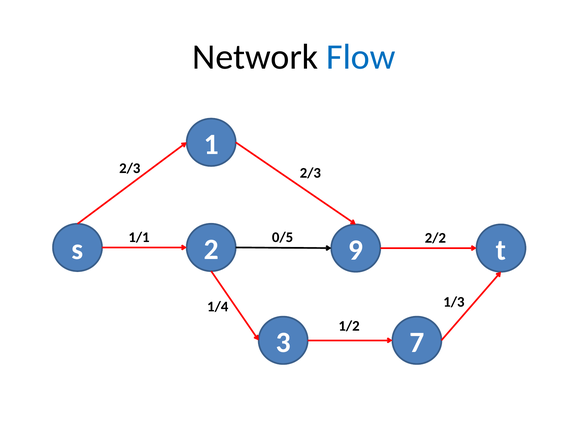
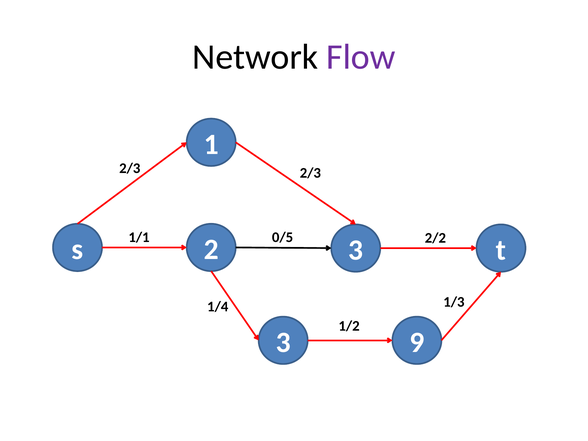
Flow colour: blue -> purple (361, 57)
2 9: 9 -> 3 (356, 250)
7: 7 -> 9 (417, 342)
